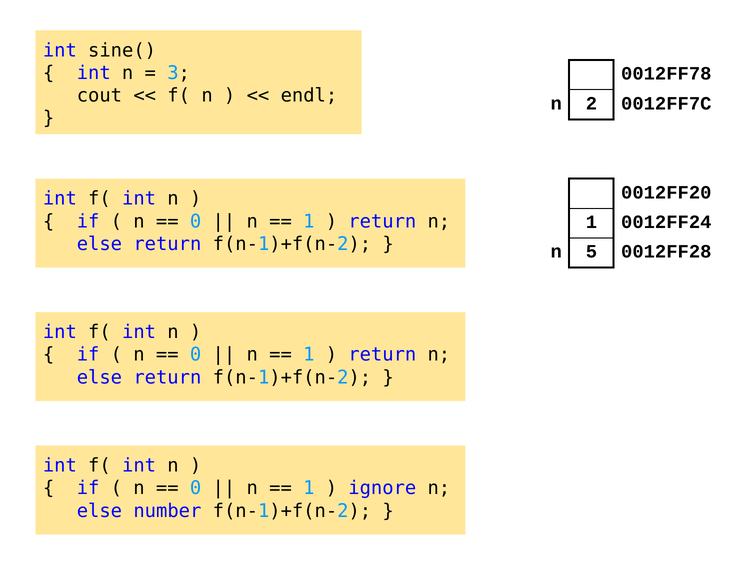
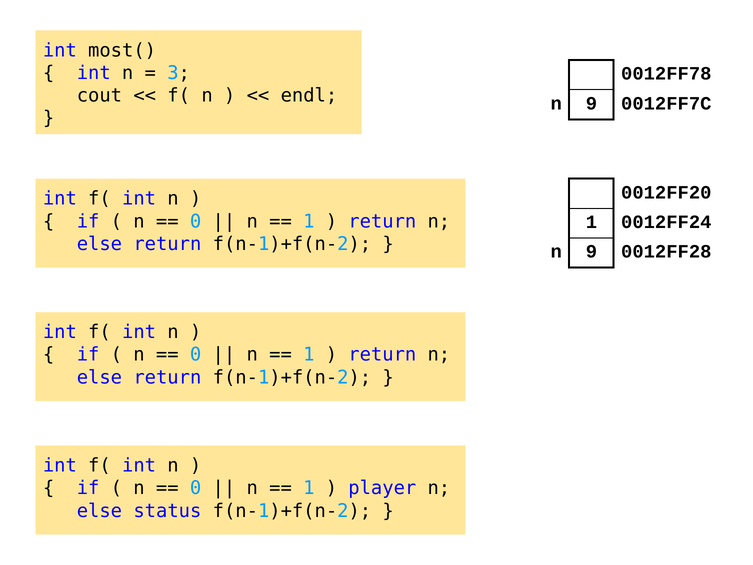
sine(: sine( -> most( (122, 50)
2: 2 -> 9 (591, 103)
5: 5 -> 9 (591, 252)
ignore: ignore -> player (382, 488)
number: number -> status (167, 511)
